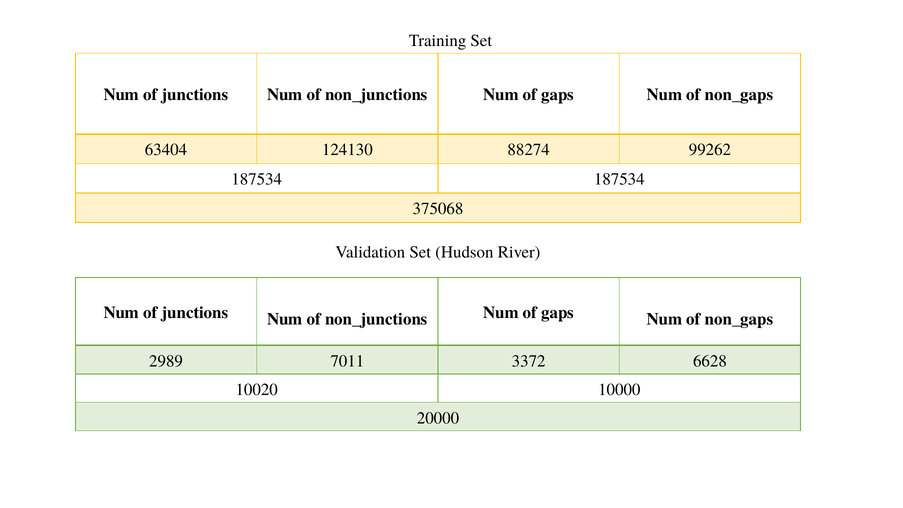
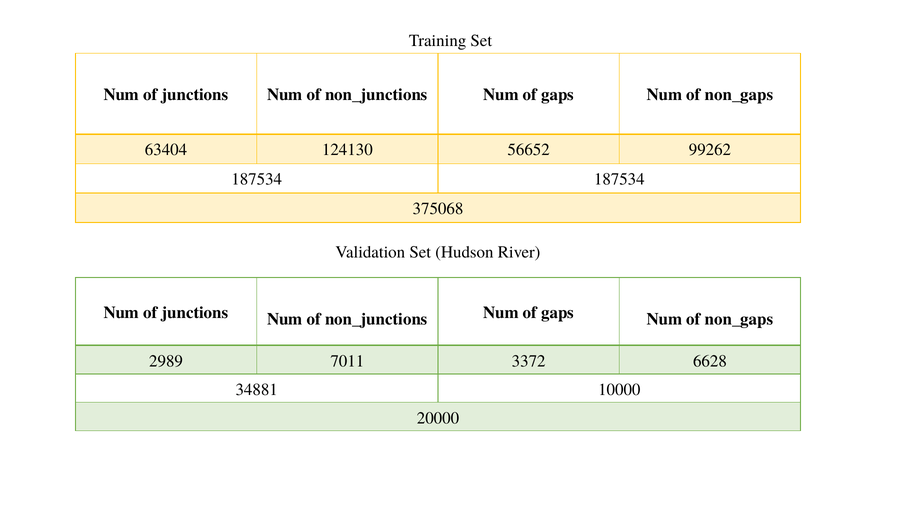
88274: 88274 -> 56652 (529, 150)
10020: 10020 -> 34881 (257, 389)
